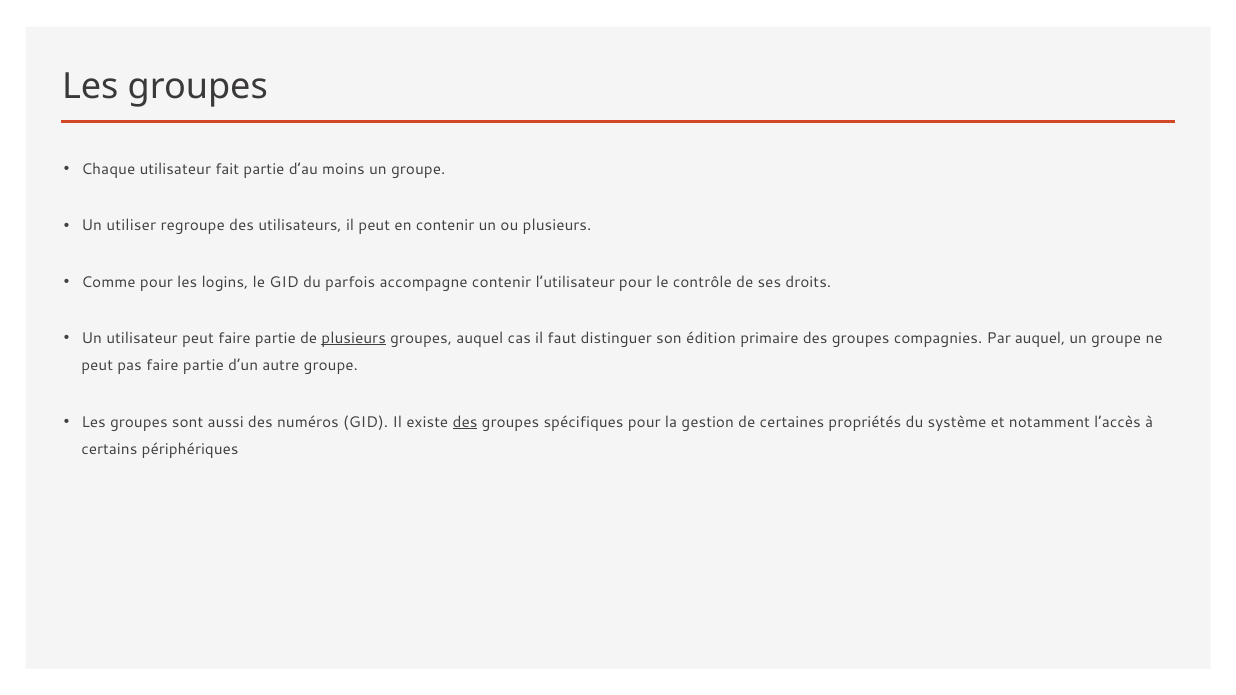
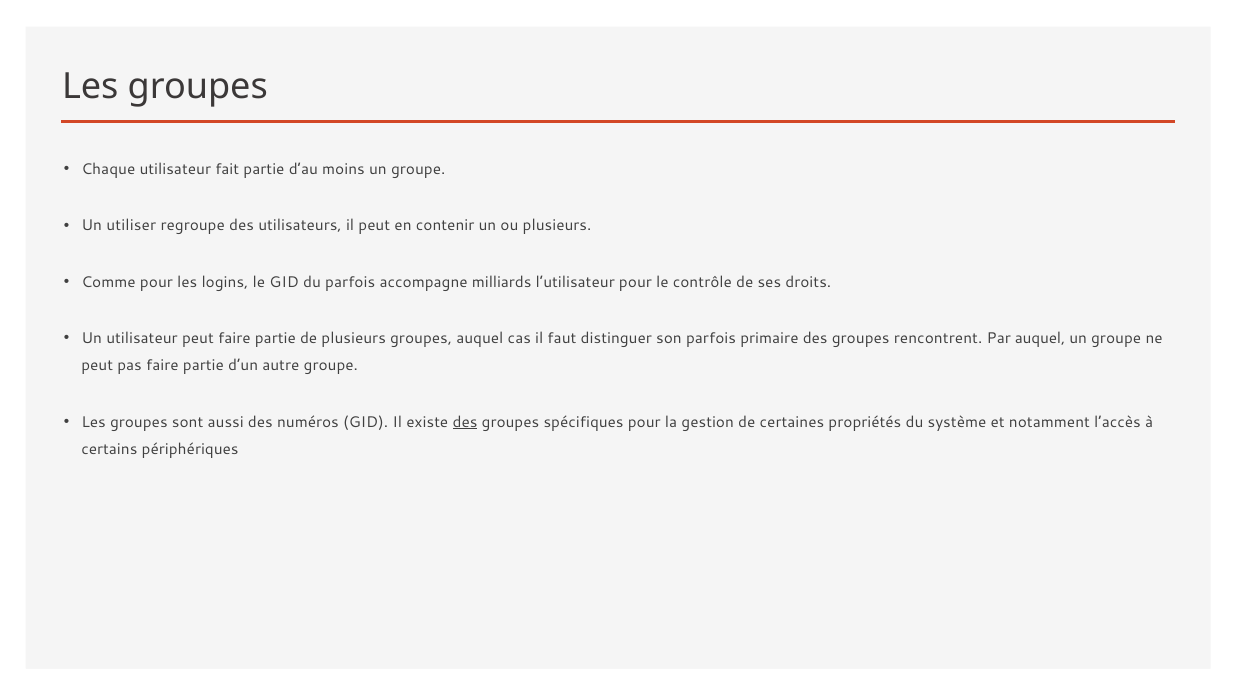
accompagne contenir: contenir -> milliards (502, 282)
plusieurs underline: present -> none (354, 338)
son édition: édition -> parfois (711, 338)
compagnies: compagnies -> rencontrent (938, 338)
